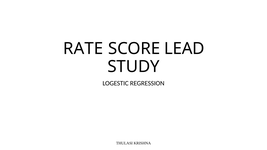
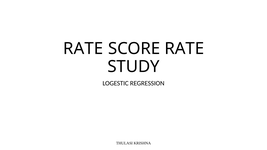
SCORE LEAD: LEAD -> RATE (184, 49)
